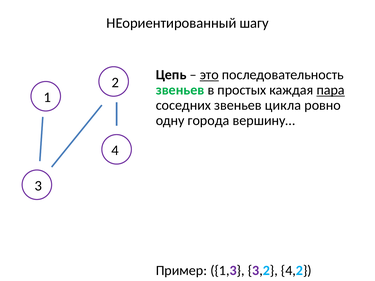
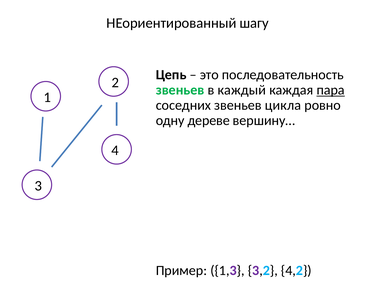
это underline: present -> none (209, 75)
простых: простых -> каждый (242, 90)
города: города -> дереве (209, 121)
